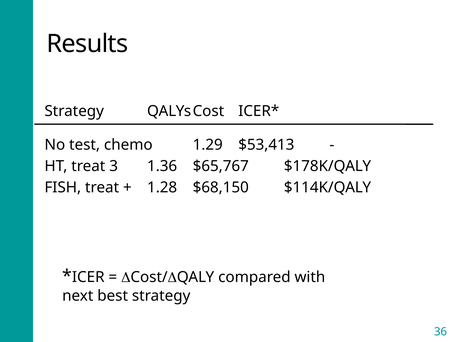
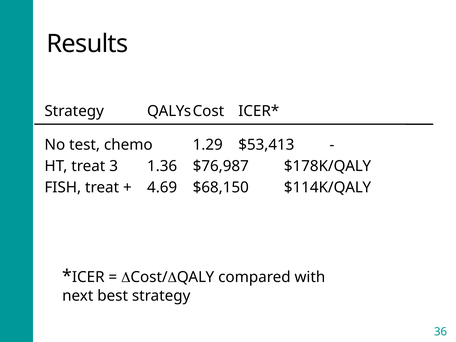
$65,767: $65,767 -> $76,987 (221, 166)
1.28: 1.28 -> 4.69 (162, 188)
